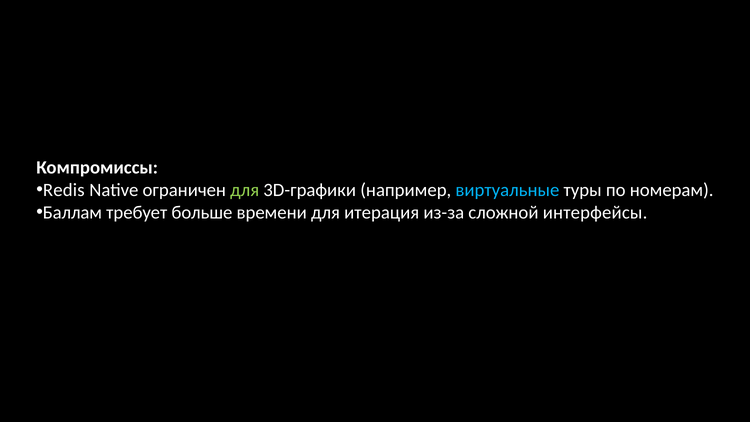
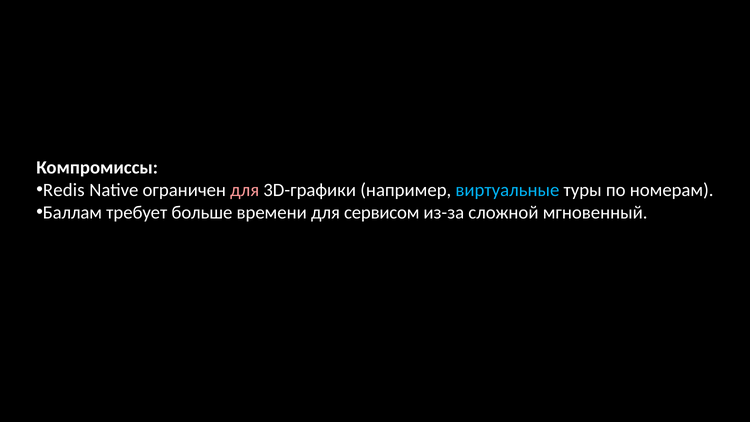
для colour: light green -> pink (245, 190)
итерация: итерация -> сервисом (382, 212)
интерфейсы: интерфейсы -> мгновенный (595, 212)
